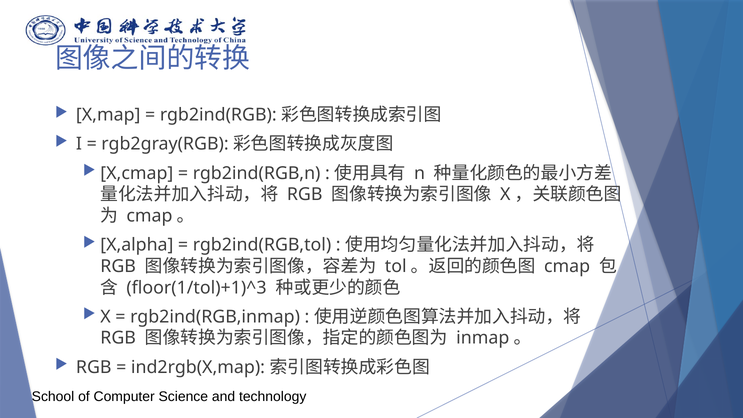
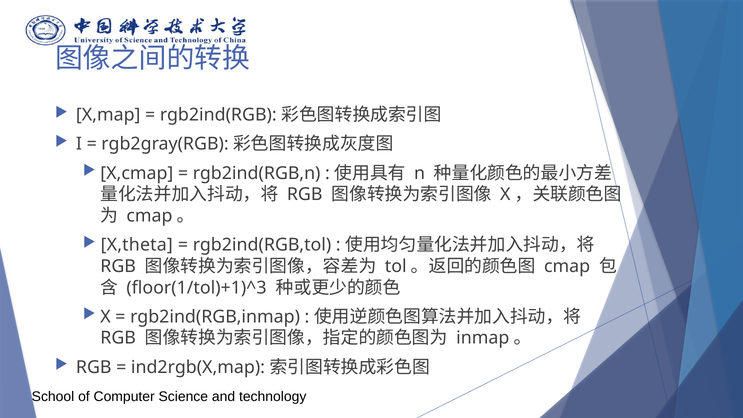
X,alpha: X,alpha -> X,theta (137, 245)
